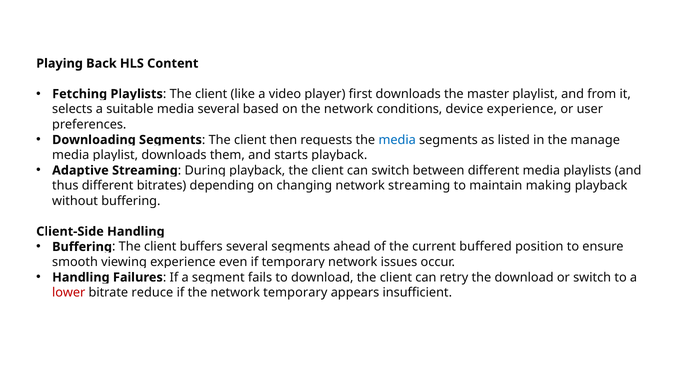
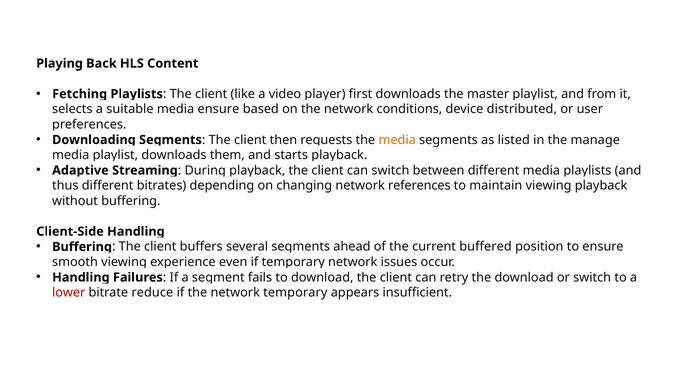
media several: several -> ensure (218, 109)
device experience: experience -> distributed (522, 109)
media colour: blue -> orange (397, 140)
network streaming: streaming -> references (419, 186)
maintain making: making -> viewing (549, 186)
